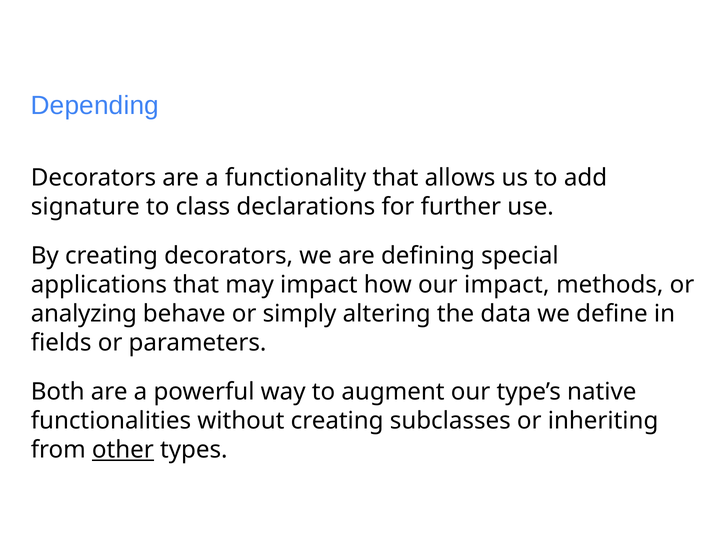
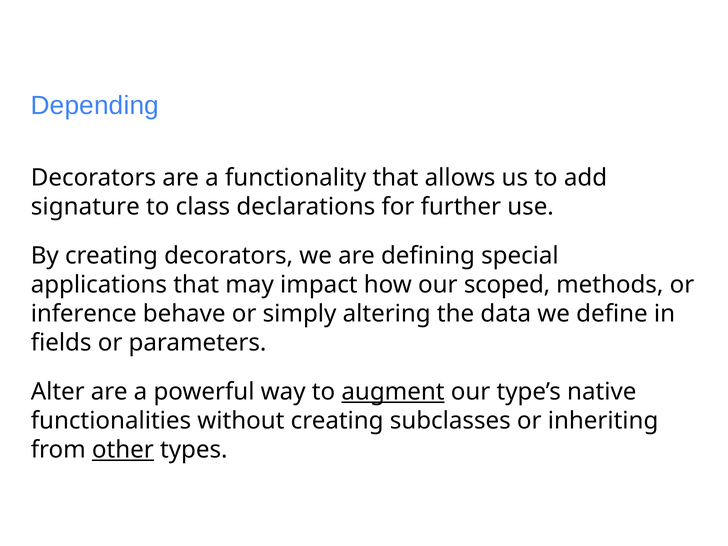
our impact: impact -> scoped (507, 285)
analyzing: analyzing -> inference (84, 314)
Both: Both -> Alter (58, 392)
augment underline: none -> present (393, 392)
